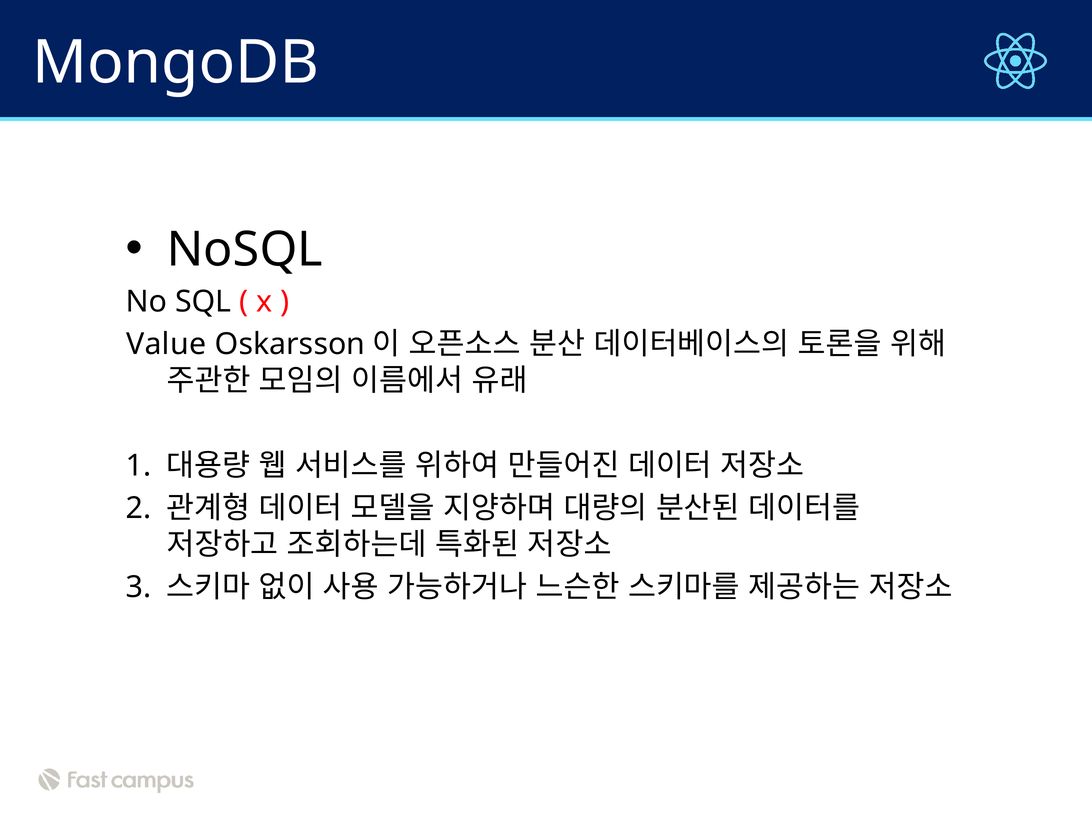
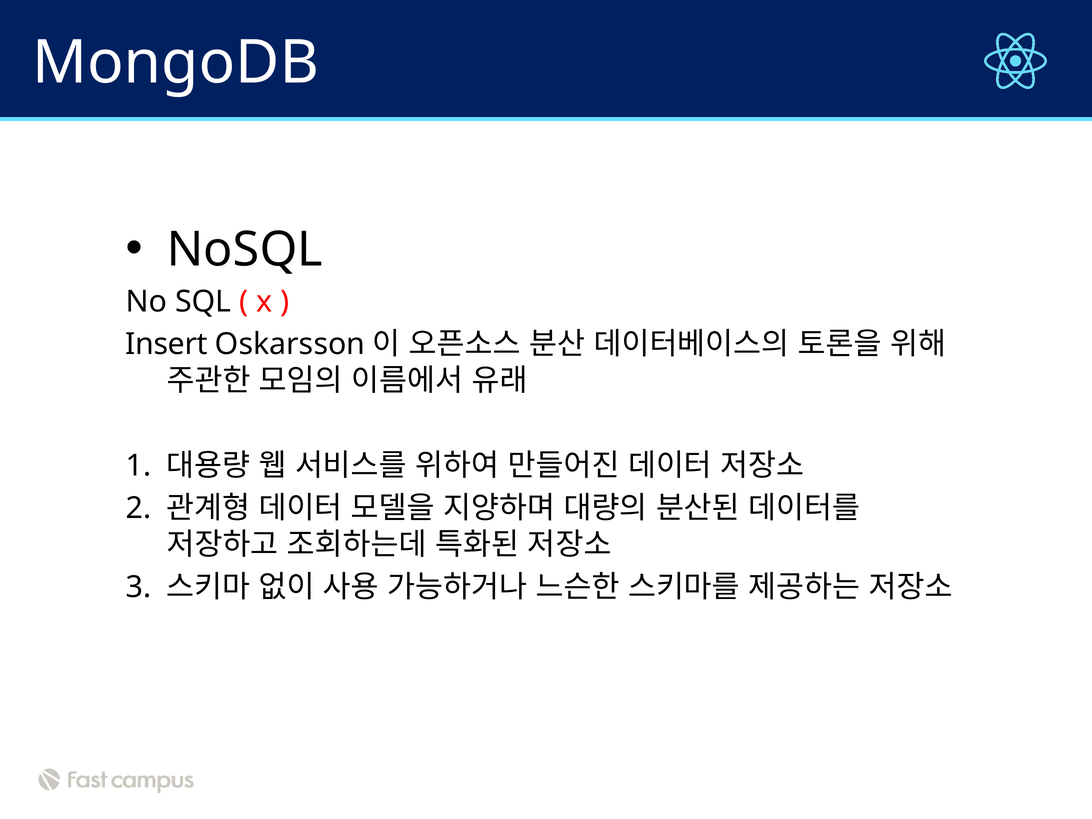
Value: Value -> Insert (166, 344)
